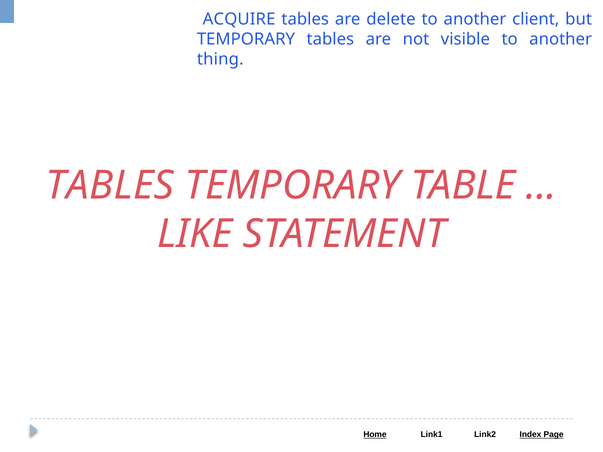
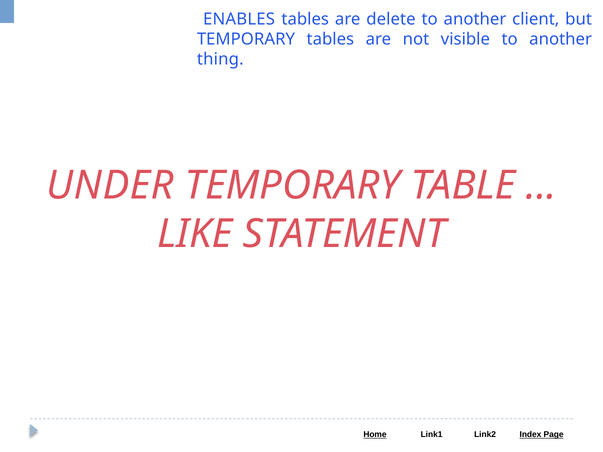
ACQUIRE: ACQUIRE -> ENABLES (239, 19)
TABLES: TABLES -> UNDER (110, 186)
